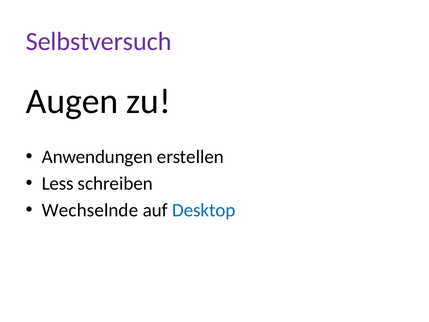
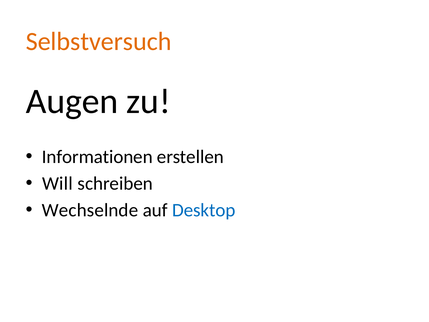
Selbstversuch colour: purple -> orange (99, 42)
Anwendungen: Anwendungen -> Informationen (97, 157)
Less: Less -> Will (57, 183)
